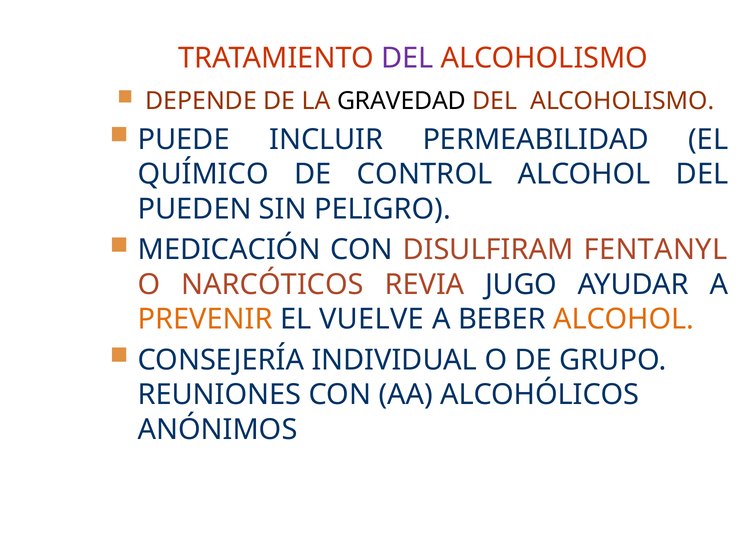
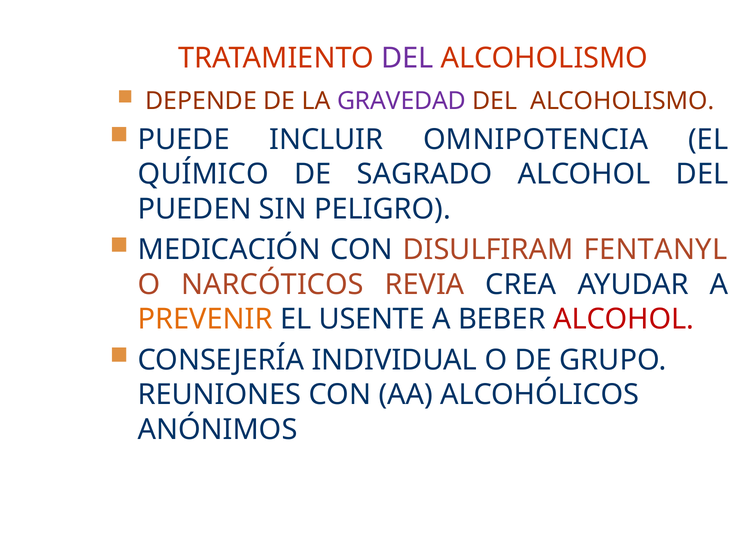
GRAVEDAD colour: black -> purple (402, 101)
PERMEABILIDAD: PERMEABILIDAD -> OMNIPOTENCIA (536, 139)
CONTROL: CONTROL -> SAGRADO (425, 174)
JUGO: JUGO -> CREA (521, 284)
VUELVE: VUELVE -> USENTE (372, 319)
ALCOHOL colour: orange -> red (624, 319)
